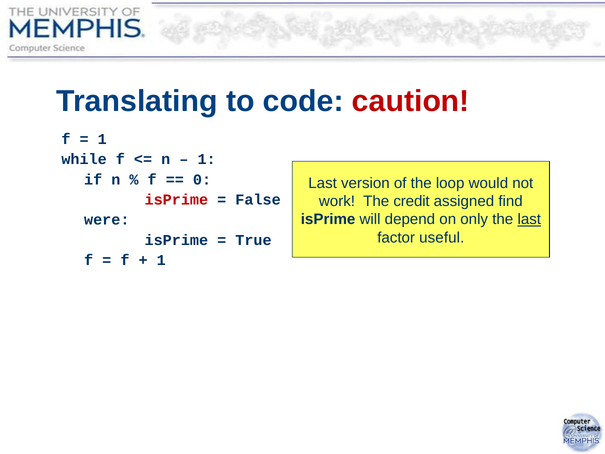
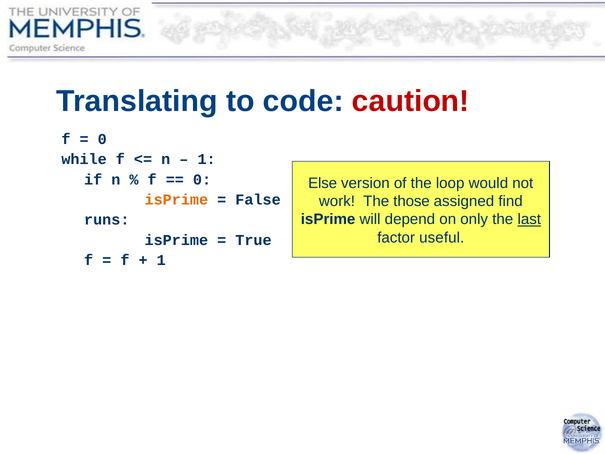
1: 1 -> 0 (102, 139)
Last: Last -> Else (323, 183)
isPrime colour: red -> orange (176, 200)
credit: credit -> those (412, 201)
were: were -> runs (107, 220)
